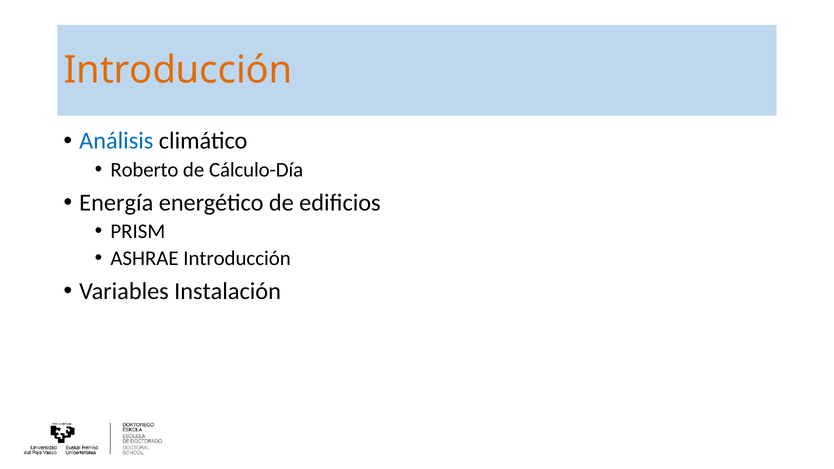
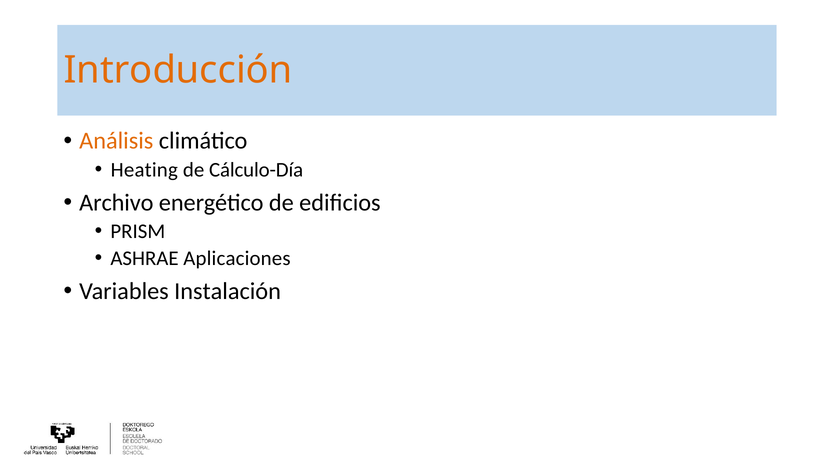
Análisis colour: blue -> orange (116, 141)
Roberto: Roberto -> Heating (144, 170)
Energía: Energía -> Archivo (116, 203)
ASHRAE Introducción: Introducción -> Aplicaciones (237, 258)
